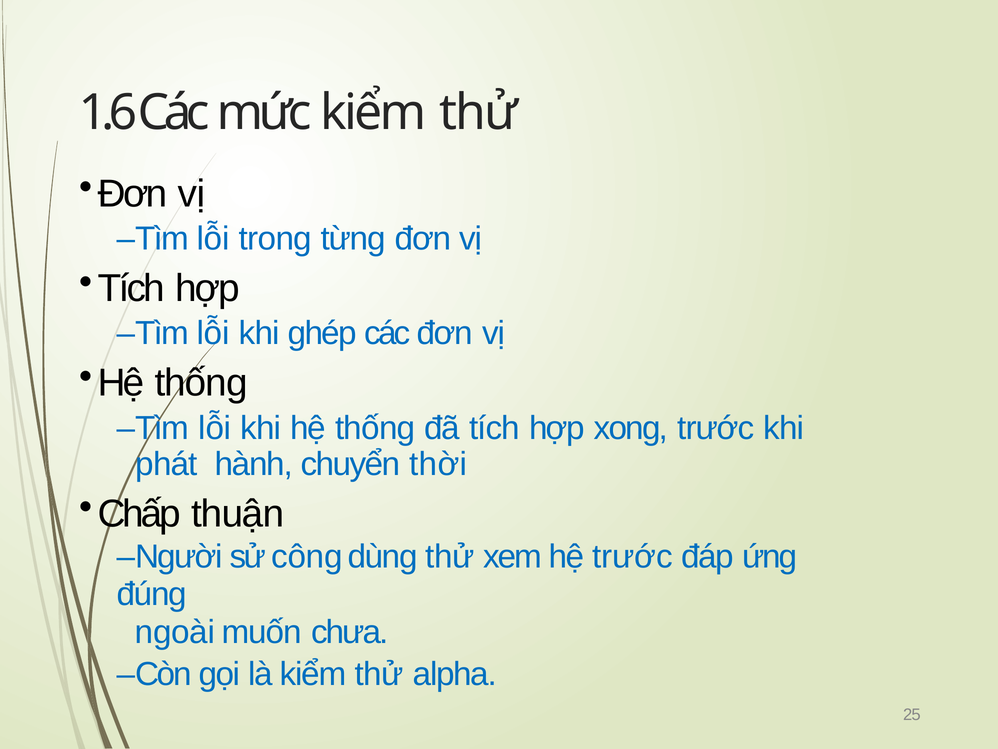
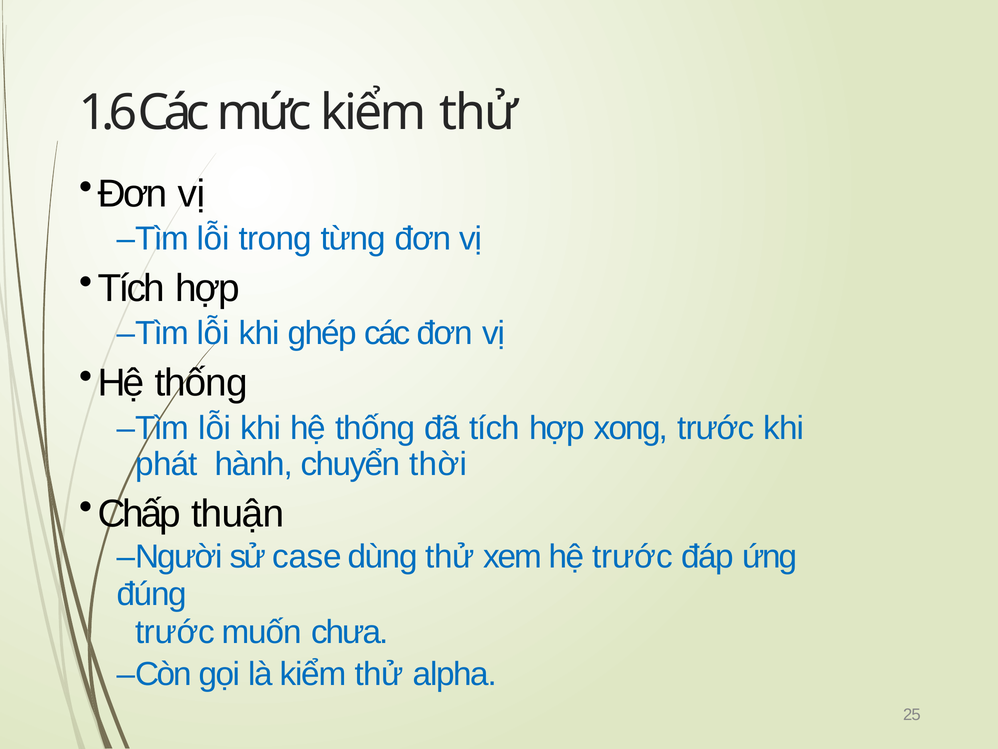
công: công -> case (307, 556)
ngoài: ngoài -> trước (175, 632)
